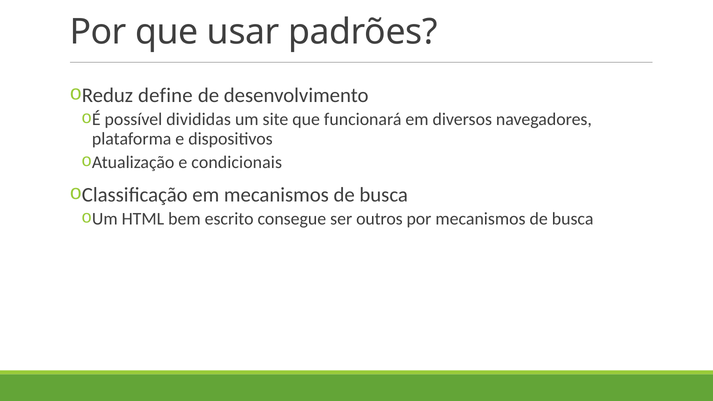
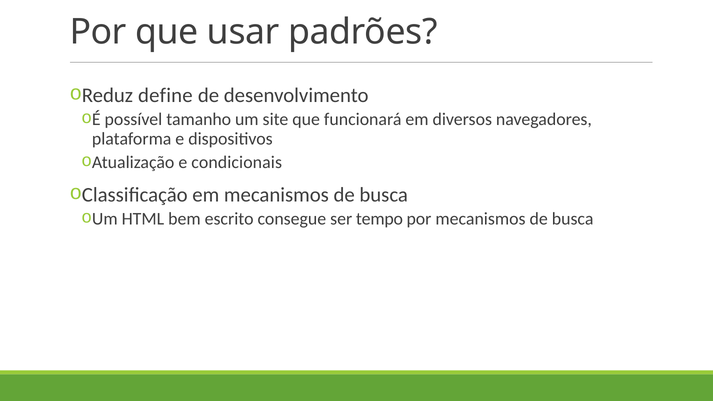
divididas: divididas -> tamanho (199, 120)
outros: outros -> tempo (379, 219)
